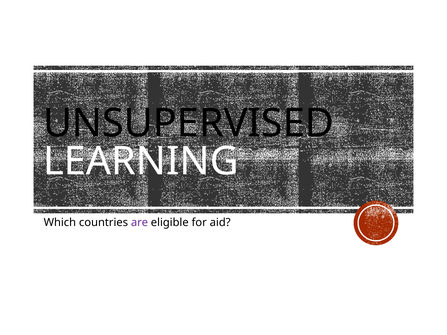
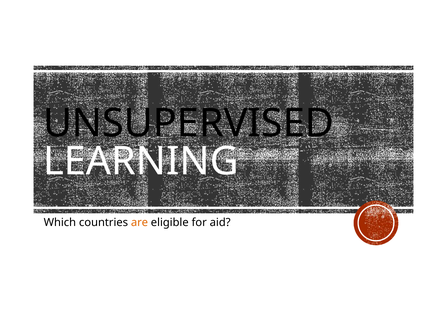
are colour: purple -> orange (140, 223)
